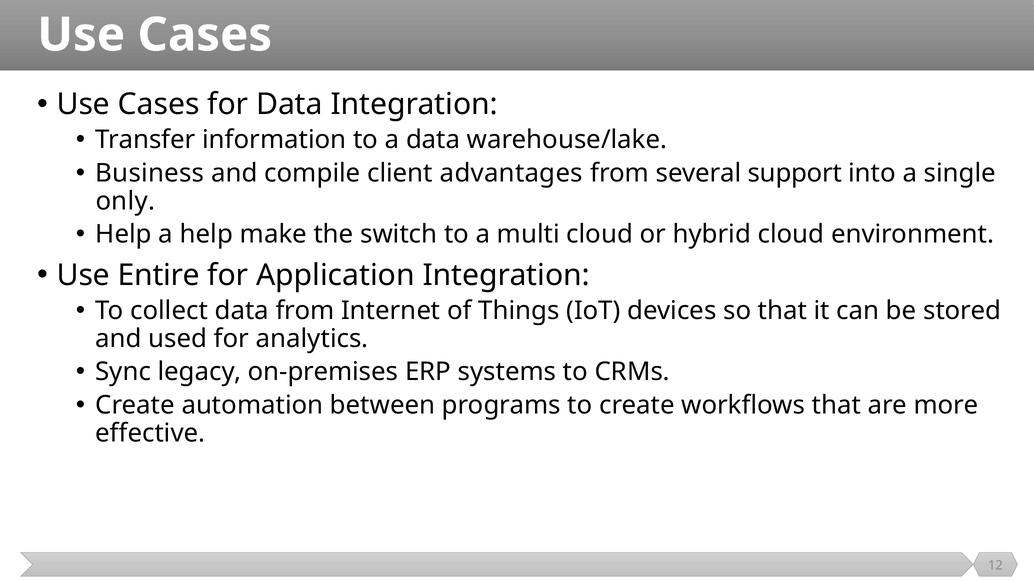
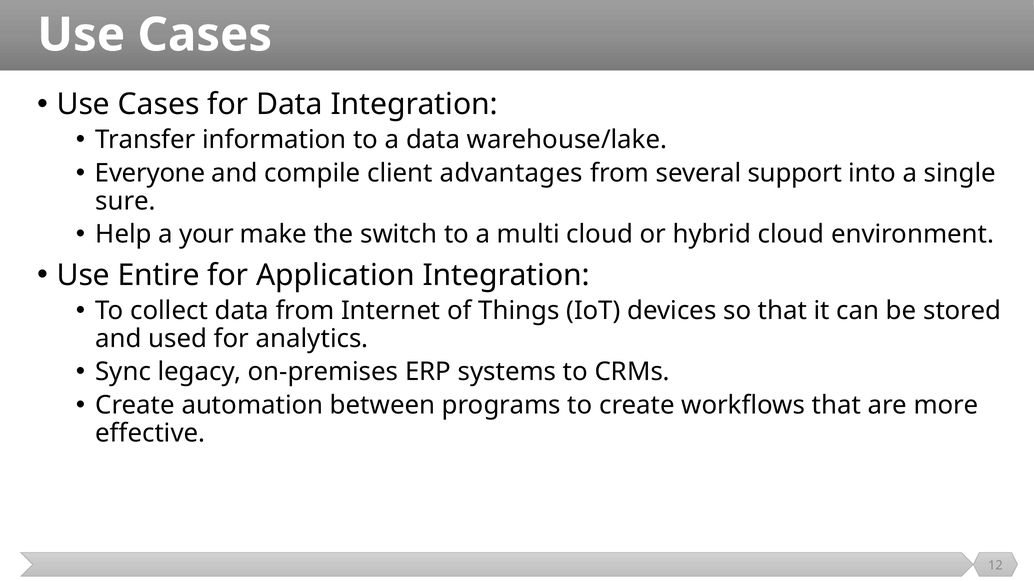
Business: Business -> Everyone (150, 173)
only: only -> sure (125, 201)
a help: help -> your (207, 235)
